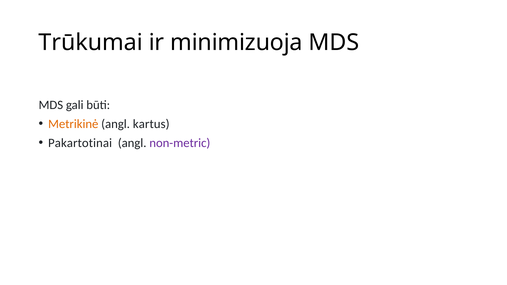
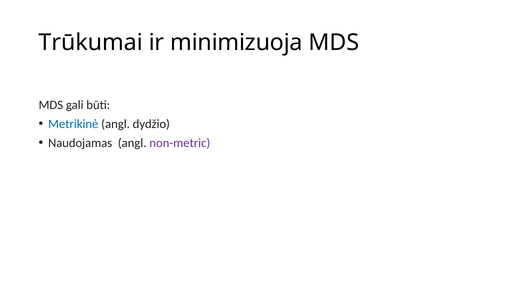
Metrikinė colour: orange -> blue (73, 124)
kartus: kartus -> dydžio (151, 124)
Pakartotinai: Pakartotinai -> Naudojamas (80, 143)
